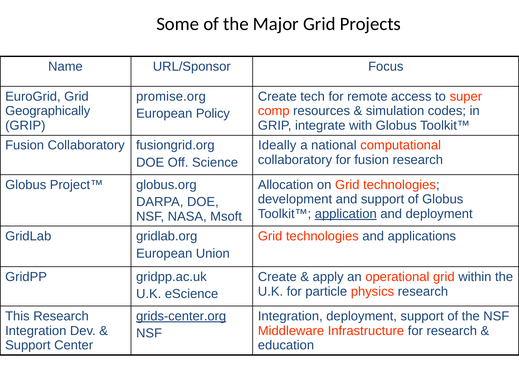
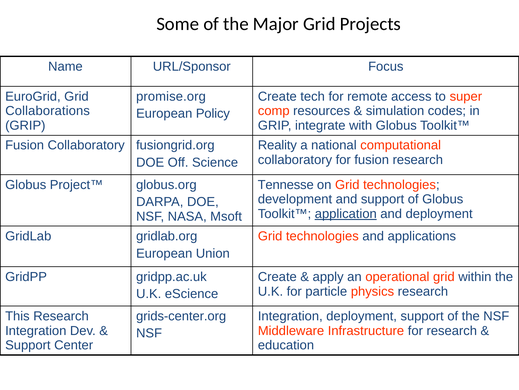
Geographically: Geographically -> Collaborations (48, 111)
Ideally: Ideally -> Reality (277, 145)
Allocation: Allocation -> Tennesse (286, 184)
grids-center.org underline: present -> none (181, 316)
